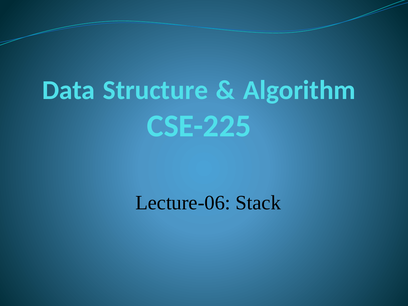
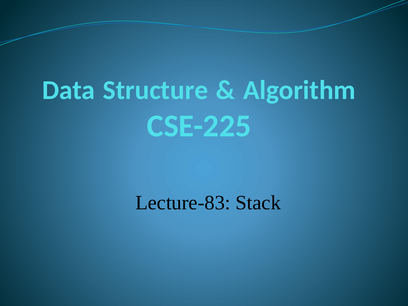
Lecture-06: Lecture-06 -> Lecture-83 (183, 203)
